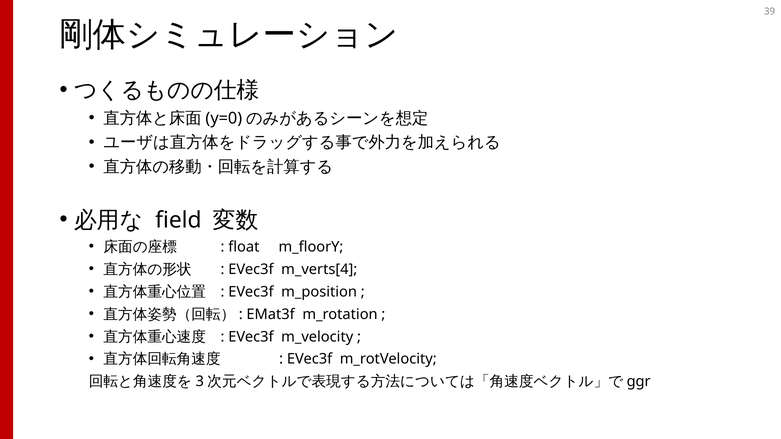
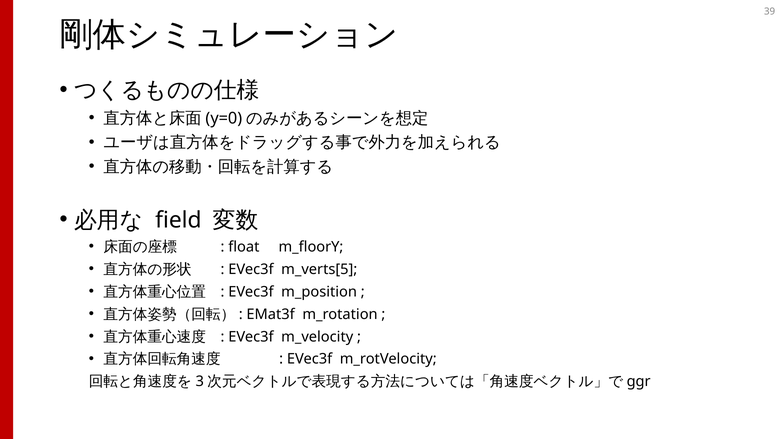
m_verts[4: m_verts[4 -> m_verts[5 (319, 270)
